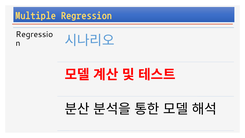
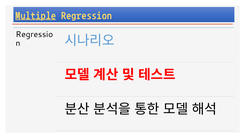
Multiple underline: none -> present (36, 15)
